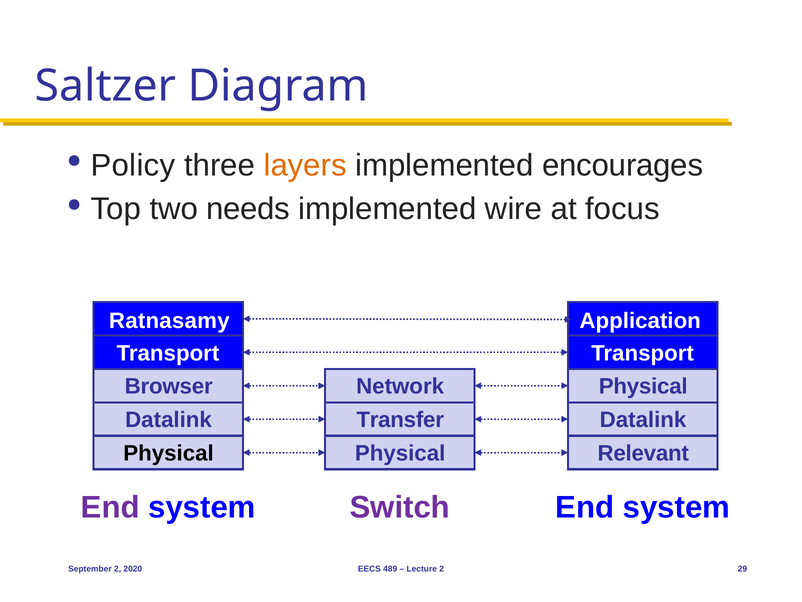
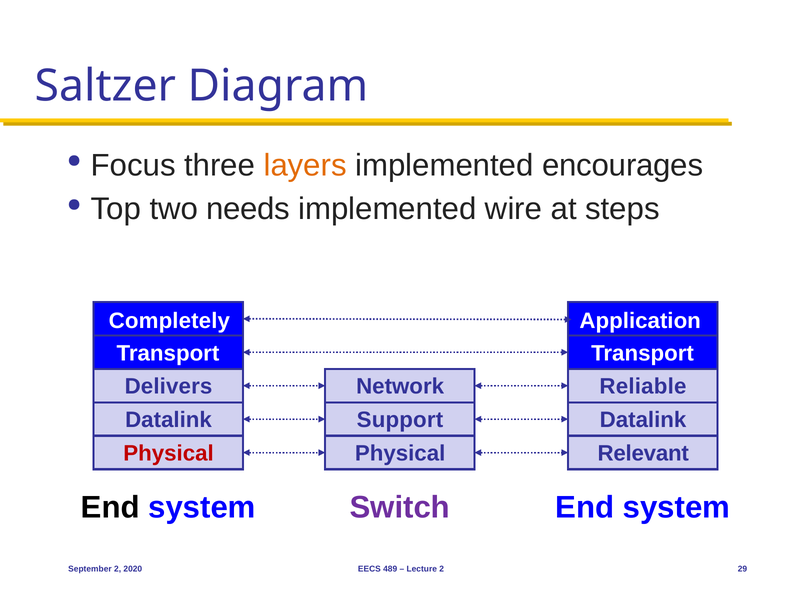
Policy: Policy -> Focus (133, 165)
focus: focus -> steps (622, 209)
Ratnasamy: Ratnasamy -> Completely (169, 321)
Browser: Browser -> Delivers (168, 386)
Physical: Physical -> Reliable (643, 386)
Transfer: Transfer -> Support (400, 420)
Physical colour: black -> red (169, 453)
End colour: purple -> black (110, 507)
